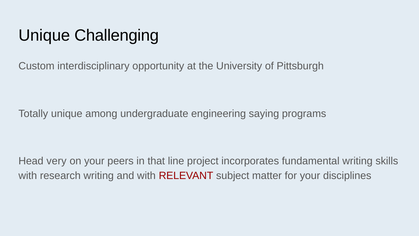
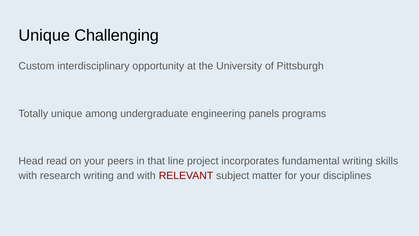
saying: saying -> panels (264, 113)
very: very -> read (57, 161)
